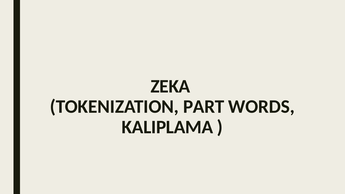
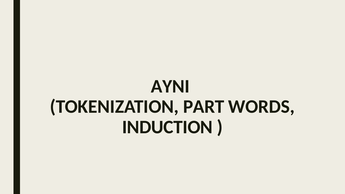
ZEKA: ZEKA -> AYNI (170, 86)
KALIPLAMA: KALIPLAMA -> INDUCTION (167, 127)
